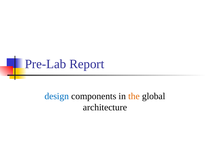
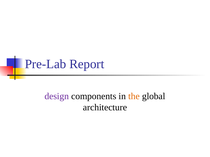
design colour: blue -> purple (57, 97)
